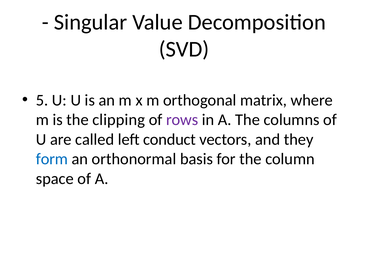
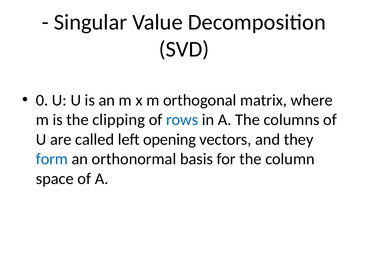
5: 5 -> 0 (42, 100)
rows colour: purple -> blue (182, 120)
conduct: conduct -> opening (170, 139)
